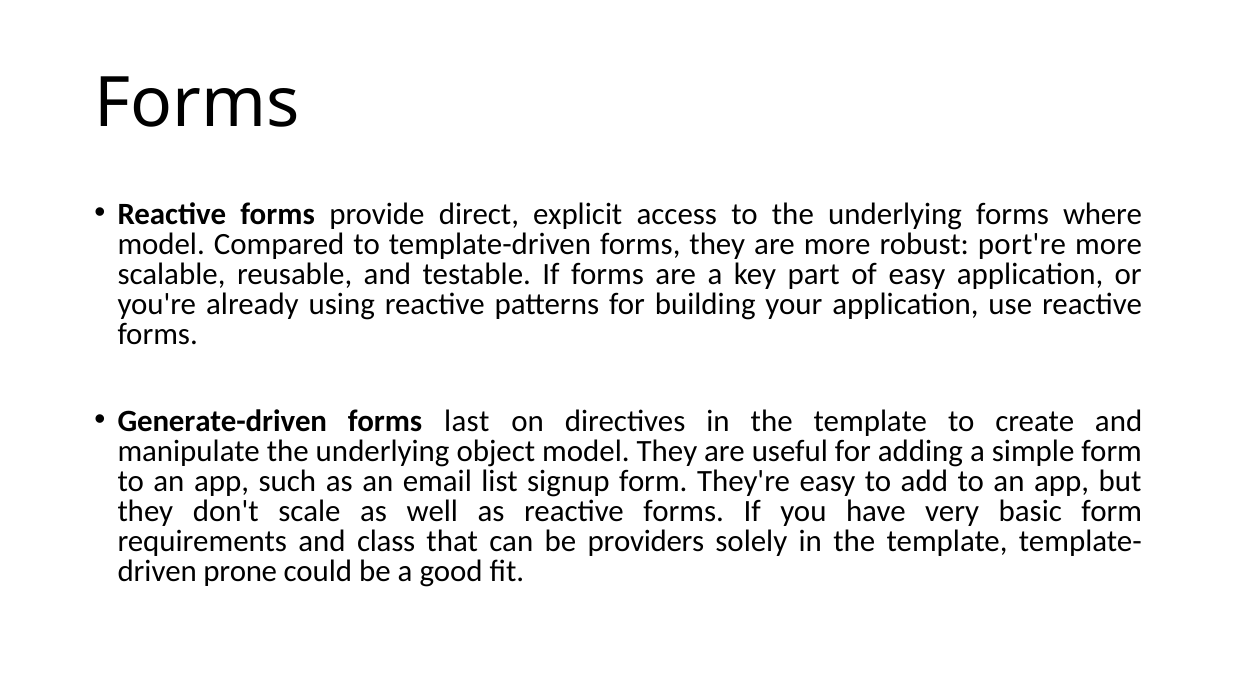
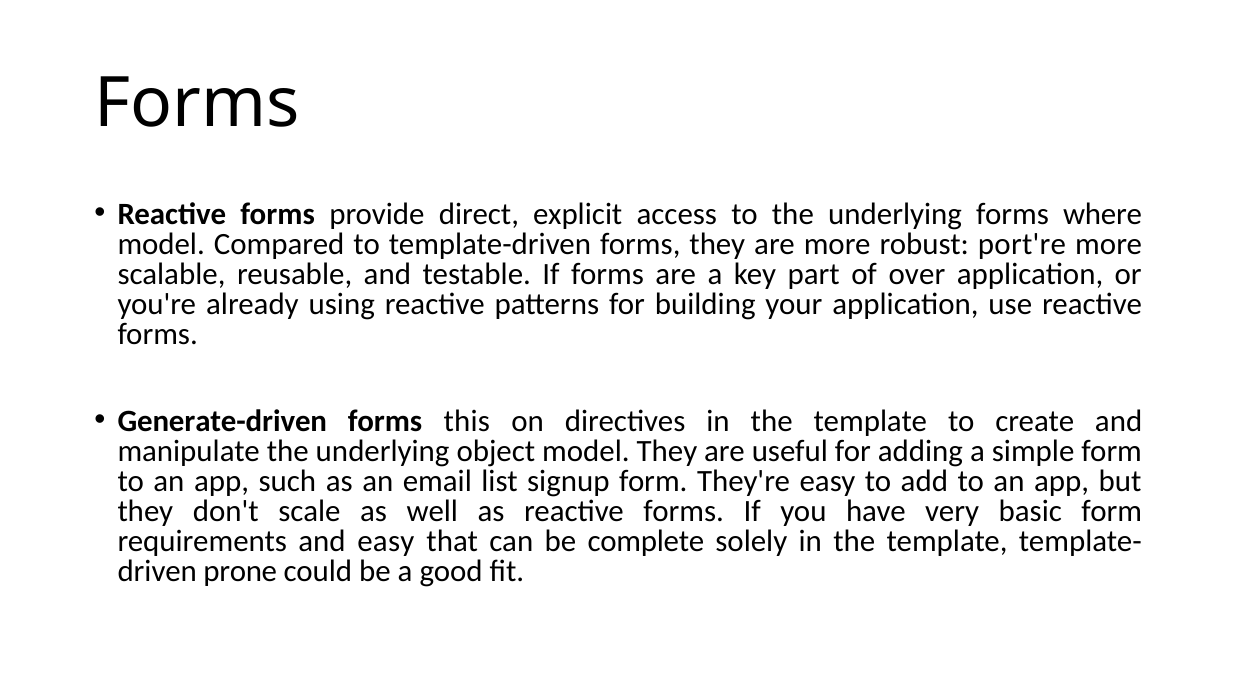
of easy: easy -> over (917, 274)
last: last -> this (467, 421)
and class: class -> easy (386, 541)
providers: providers -> complete (646, 541)
